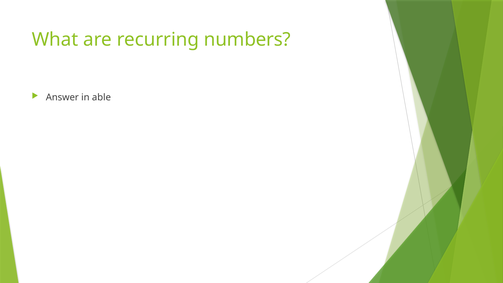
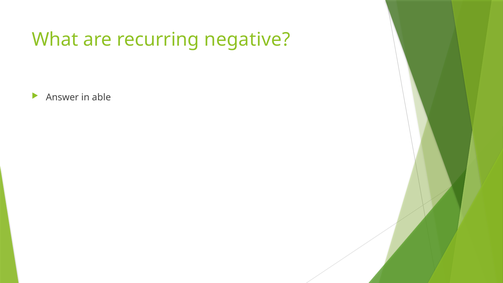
numbers: numbers -> negative (247, 40)
